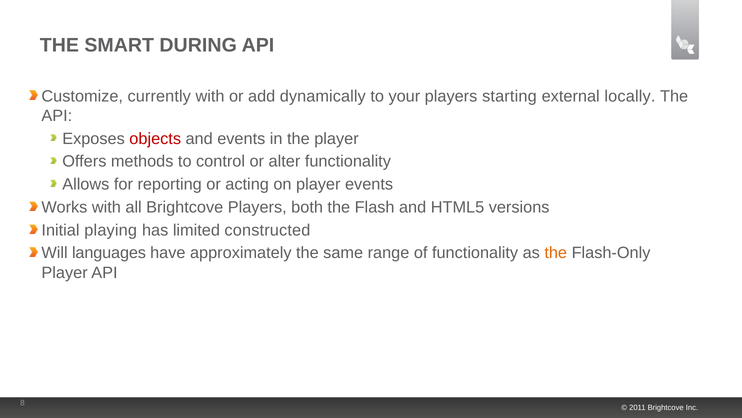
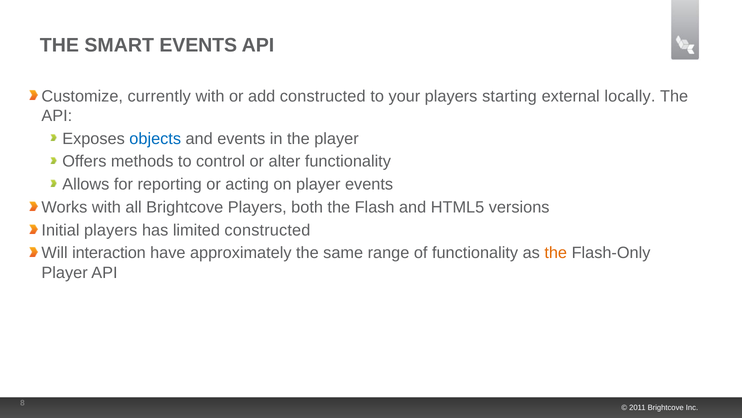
SMART DURING: DURING -> EVENTS (198, 45)
add dynamically: dynamically -> constructed (323, 96)
objects colour: red -> blue (155, 139)
Initial playing: playing -> players (111, 230)
languages: languages -> interaction (109, 253)
